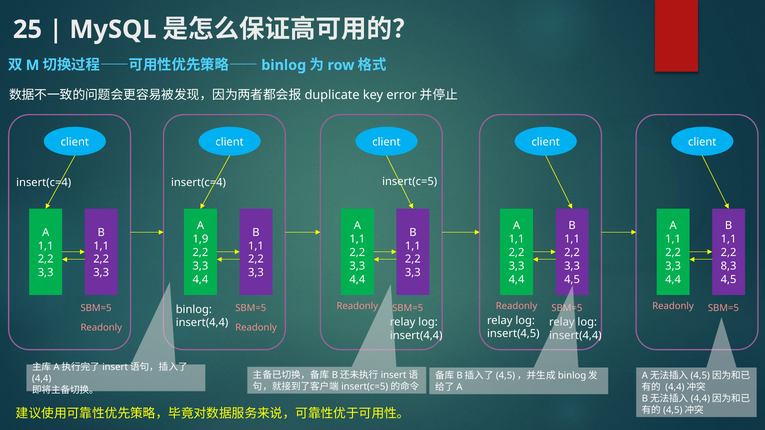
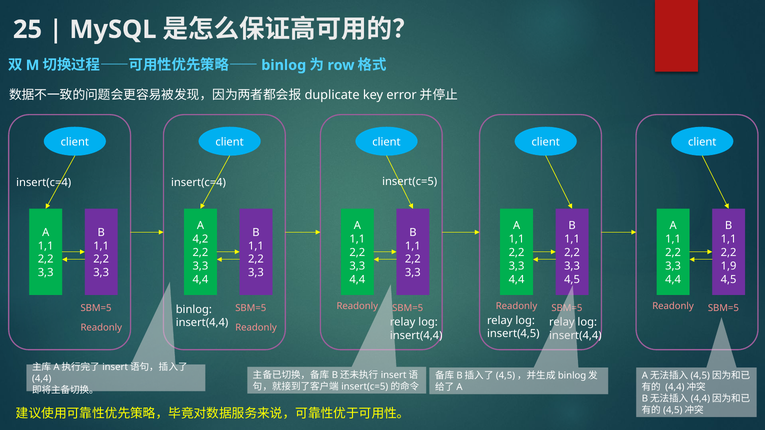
1,9: 1,9 -> 4,2 (200, 239)
8,3: 8,3 -> 1,9 (729, 266)
